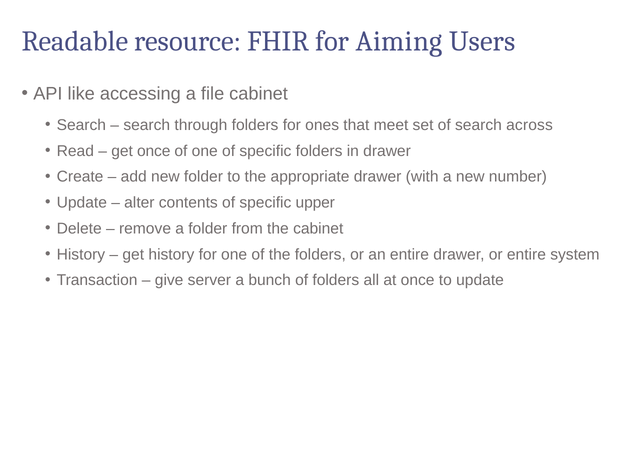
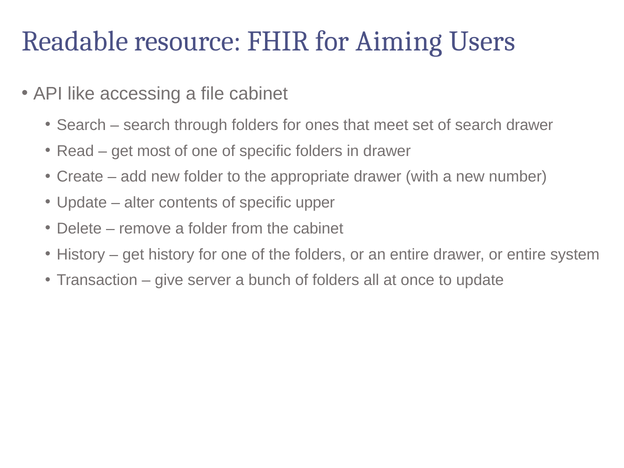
search across: across -> drawer (530, 125)
get once: once -> most (154, 151)
